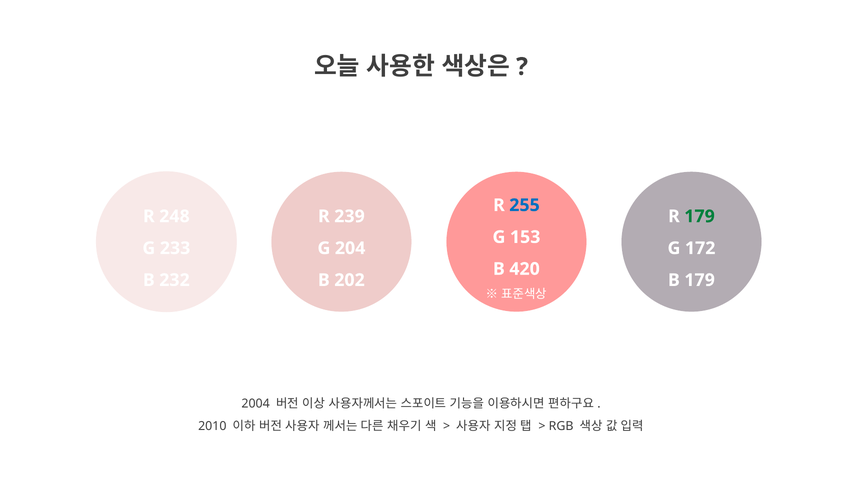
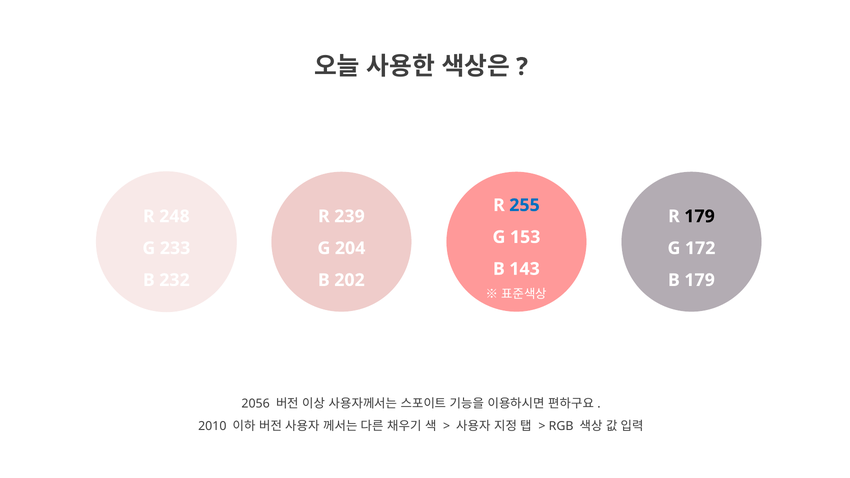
179 colour: green -> black (700, 216)
420: 420 -> 143 (525, 269)
2004: 2004 -> 2056 (256, 404)
